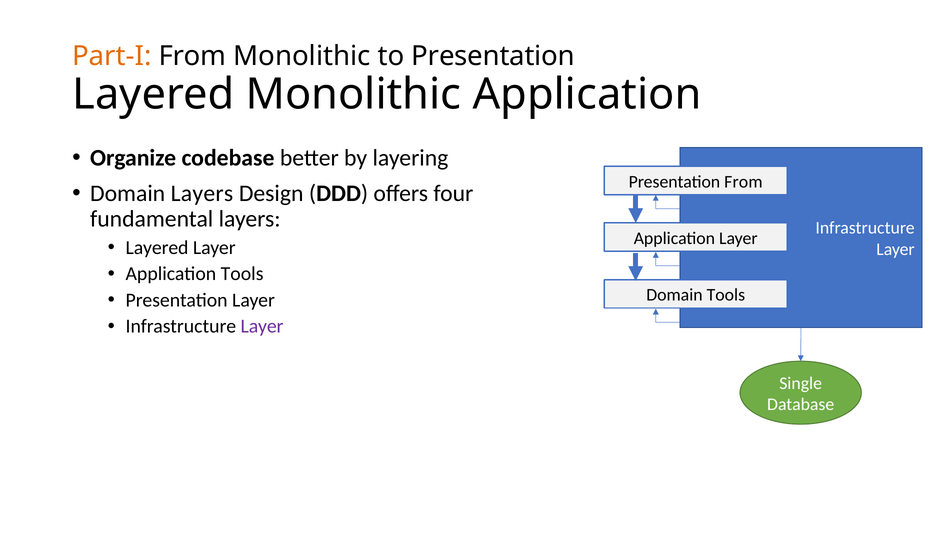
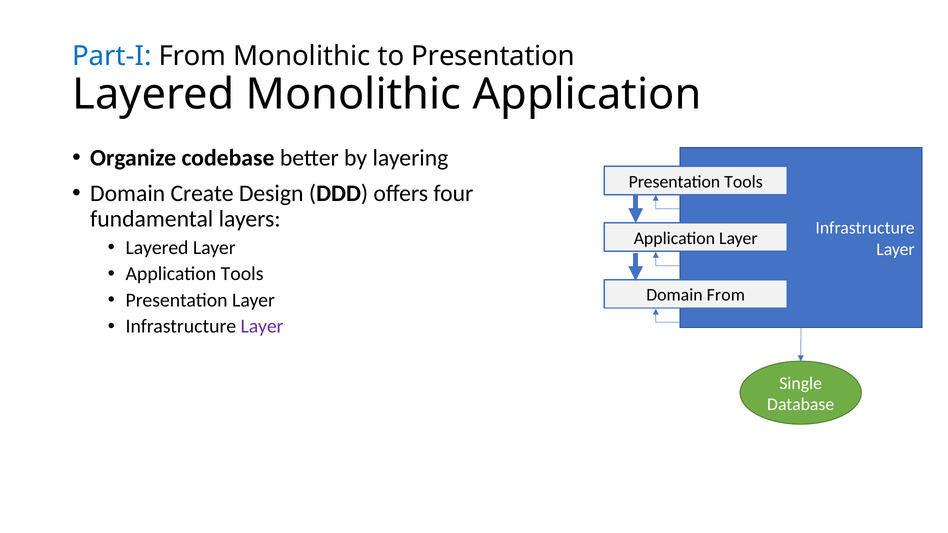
Part-I colour: orange -> blue (112, 56)
Presentation From: From -> Tools (743, 182)
Domain Layers: Layers -> Create (202, 194)
Domain Tools: Tools -> From (726, 295)
